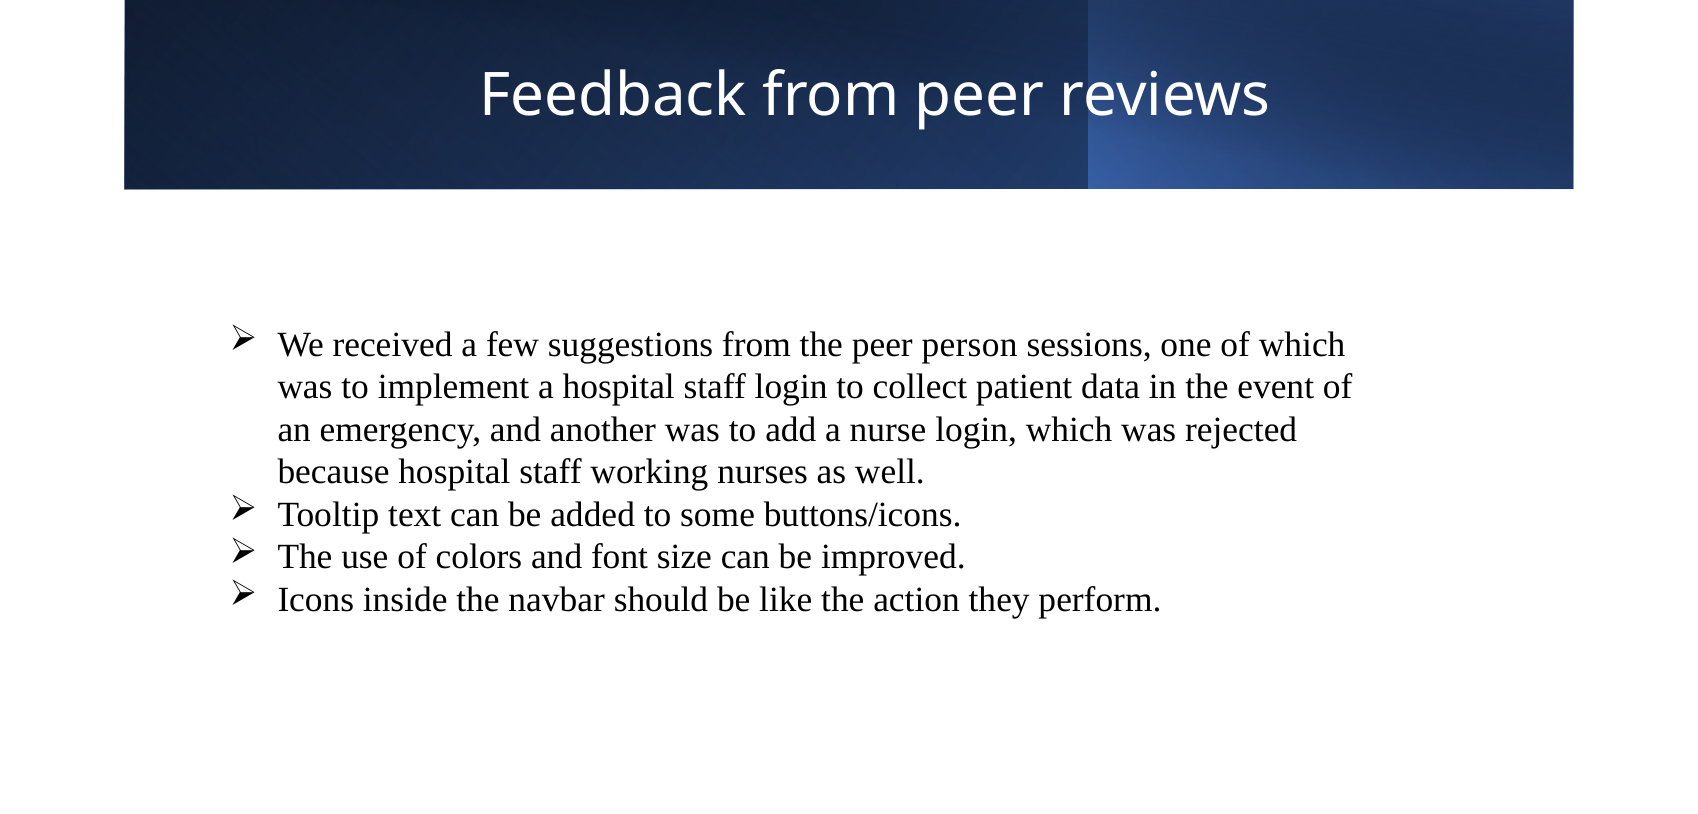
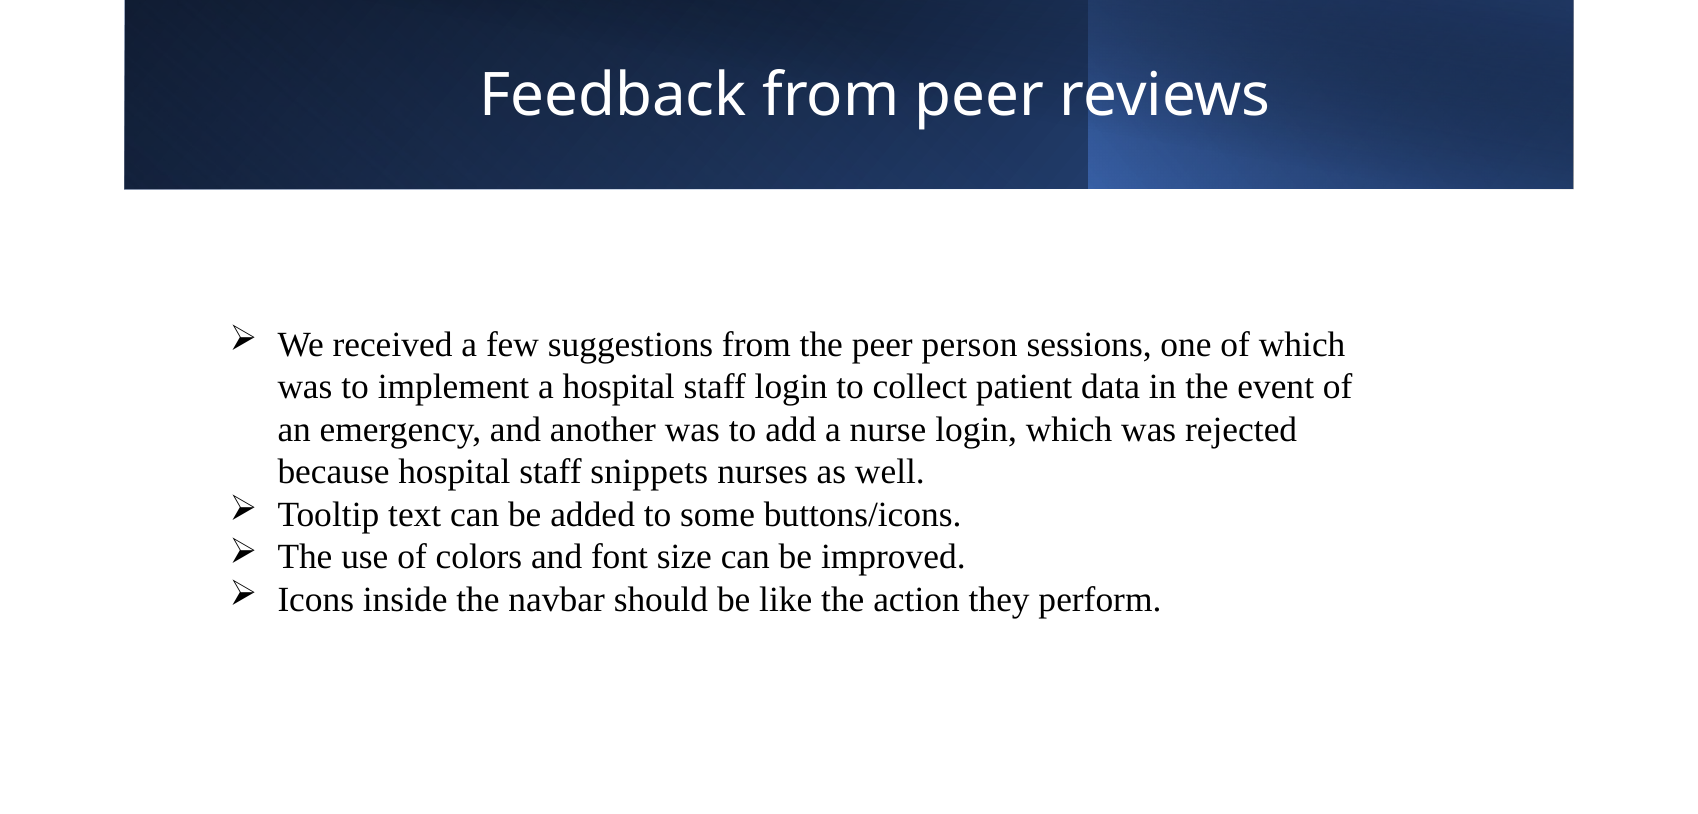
working: working -> snippets (649, 472)
